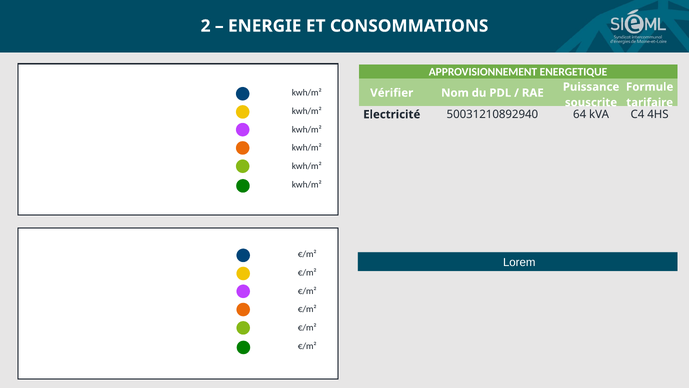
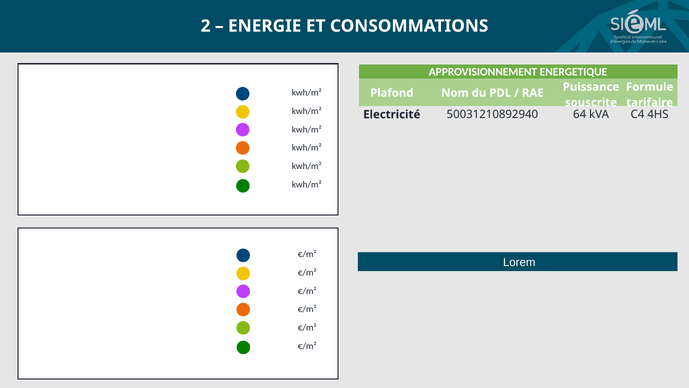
Vérifier: Vérifier -> Plafond (392, 93)
